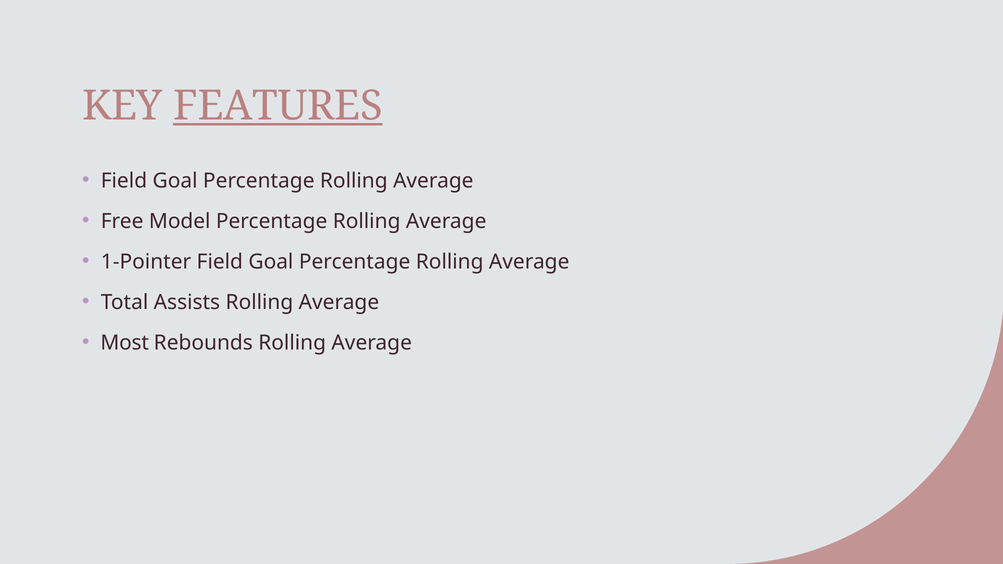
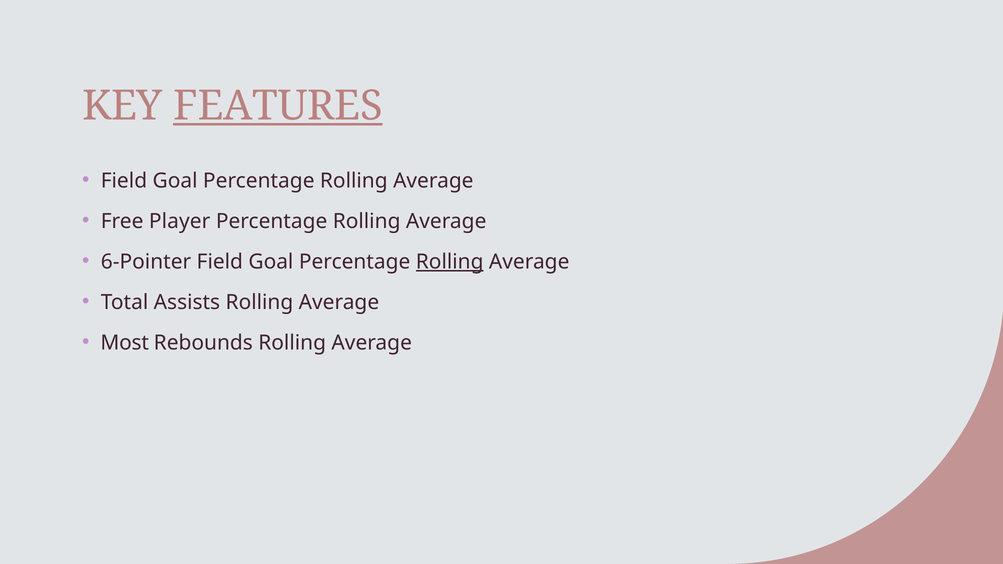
Model: Model -> Player (180, 221)
1-Pointer: 1-Pointer -> 6-Pointer (146, 262)
Rolling underline: none -> present (450, 262)
